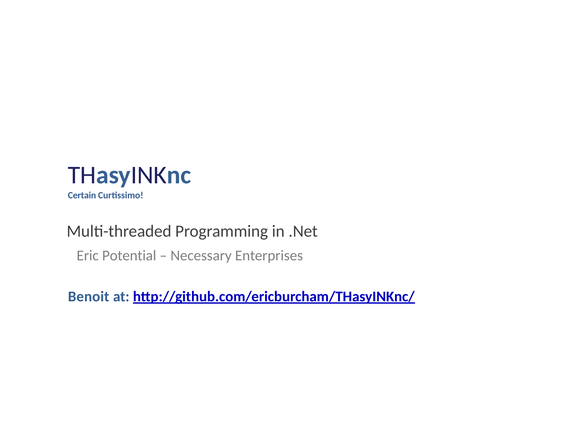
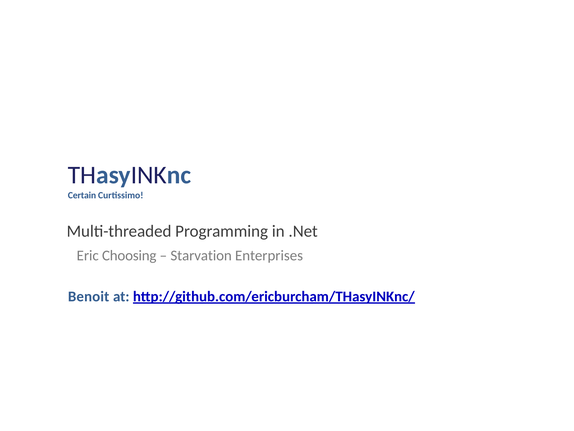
Potential: Potential -> Choosing (129, 255)
Necessary: Necessary -> Starvation (201, 255)
